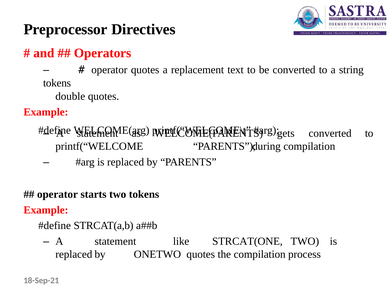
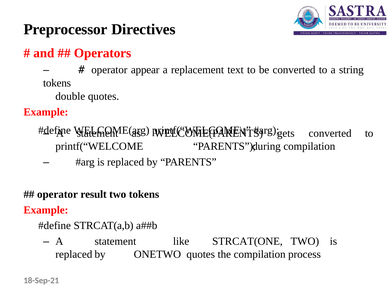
operator quotes: quotes -> appear (145, 70)
starts: starts -> result (94, 194)
